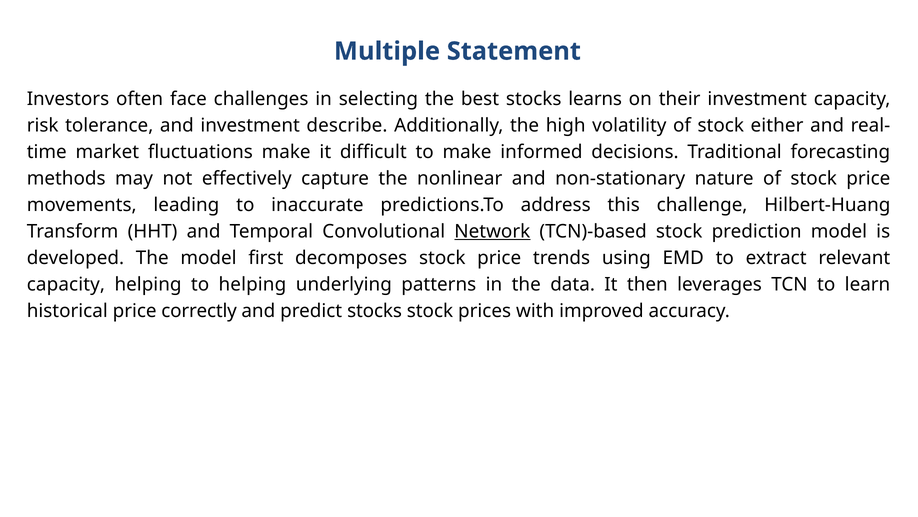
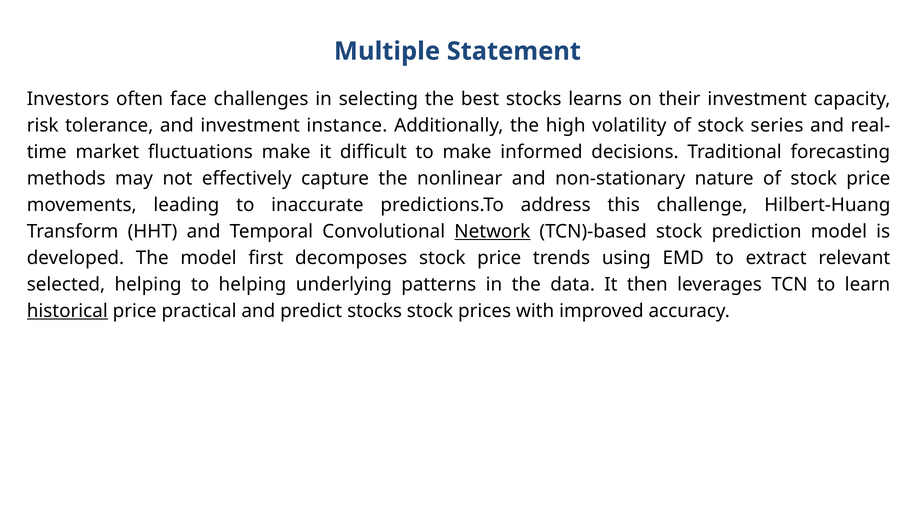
describe: describe -> instance (347, 125)
either: either -> series (777, 125)
capacity: capacity -> selected (66, 284)
historical underline: none -> present (67, 310)
correctly: correctly -> practical (199, 310)
